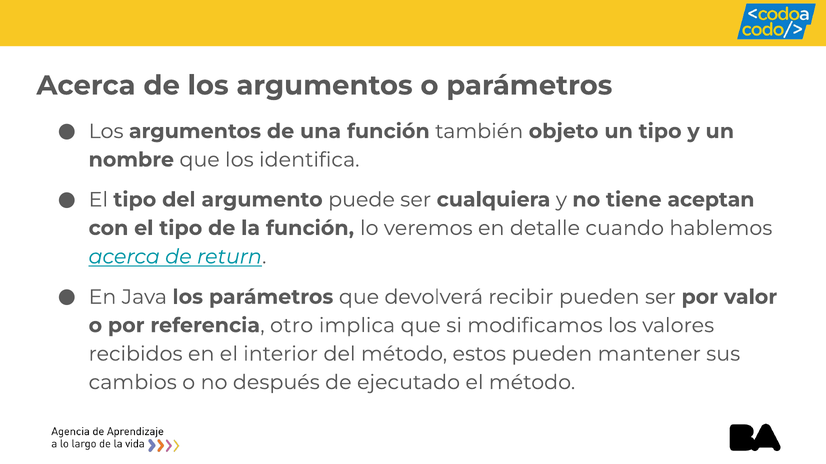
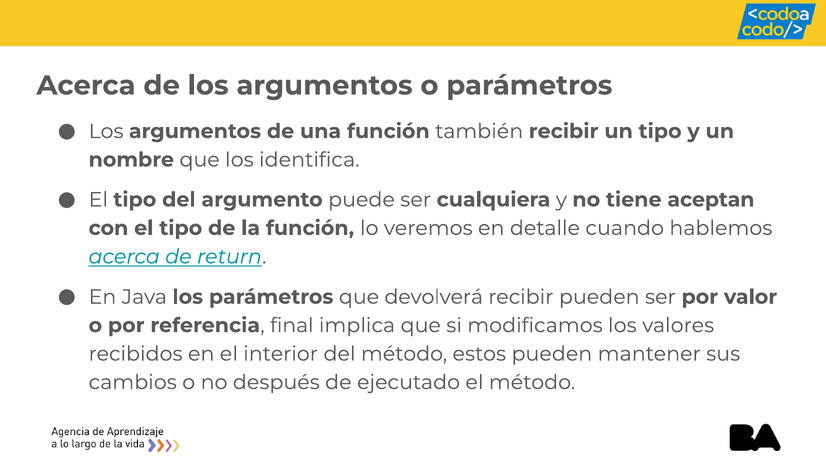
también objeto: objeto -> recibir (564, 131)
otro: otro -> final (292, 326)
